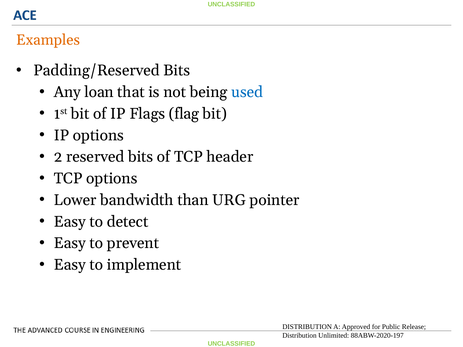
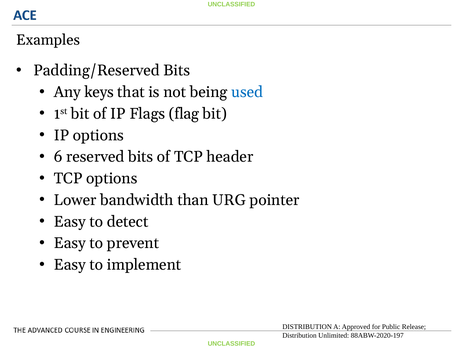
Examples colour: orange -> black (48, 40)
loan: loan -> keys (99, 92)
2: 2 -> 6 (58, 157)
